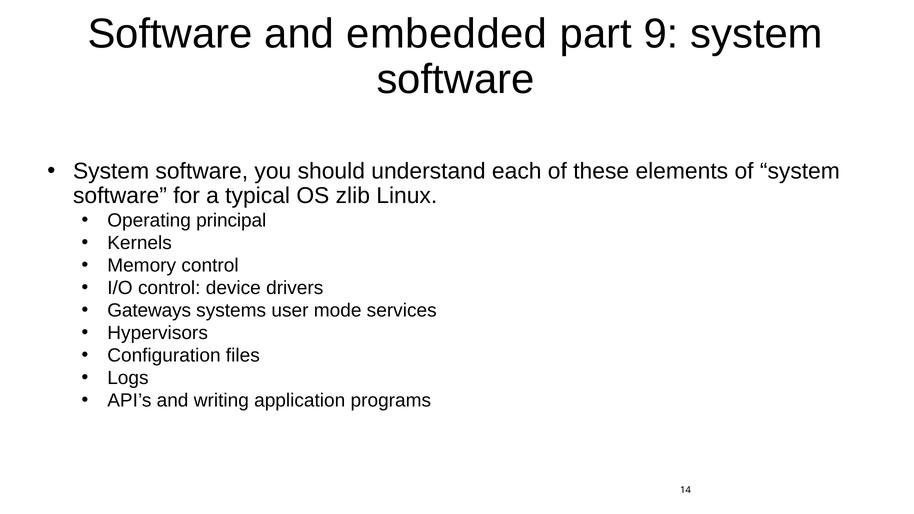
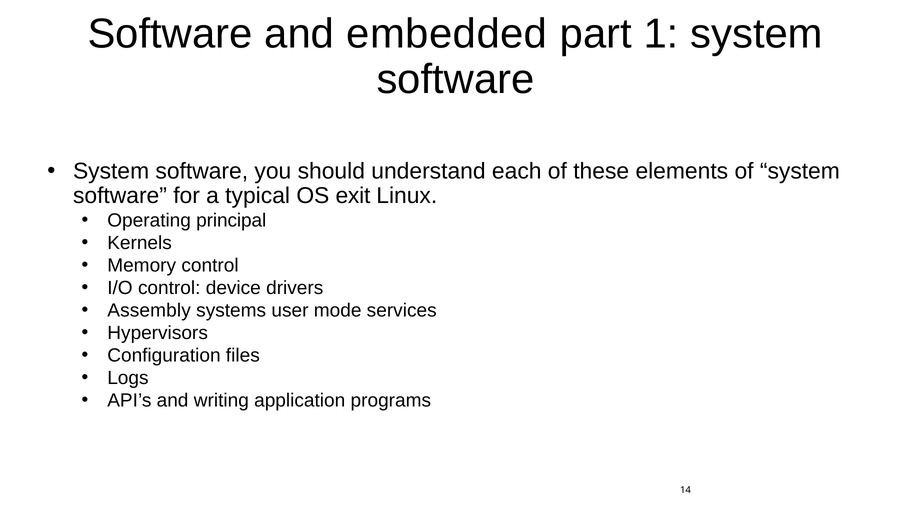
9: 9 -> 1 (661, 34)
zlib: zlib -> exit (353, 196)
Gateways: Gateways -> Assembly (149, 310)
